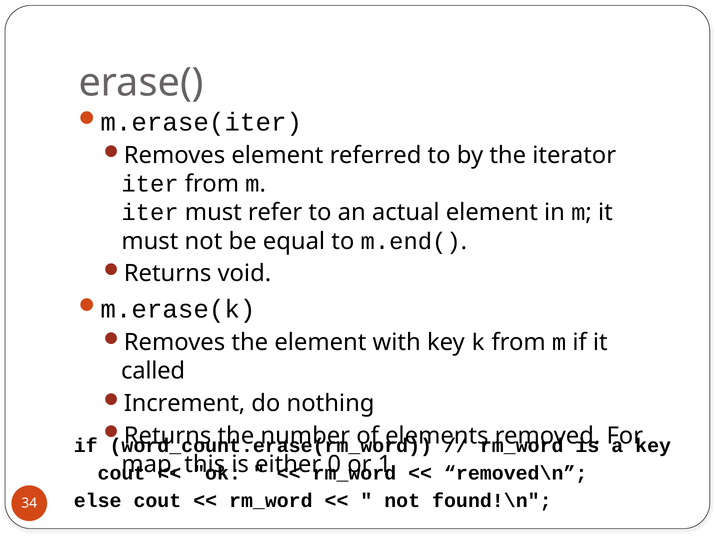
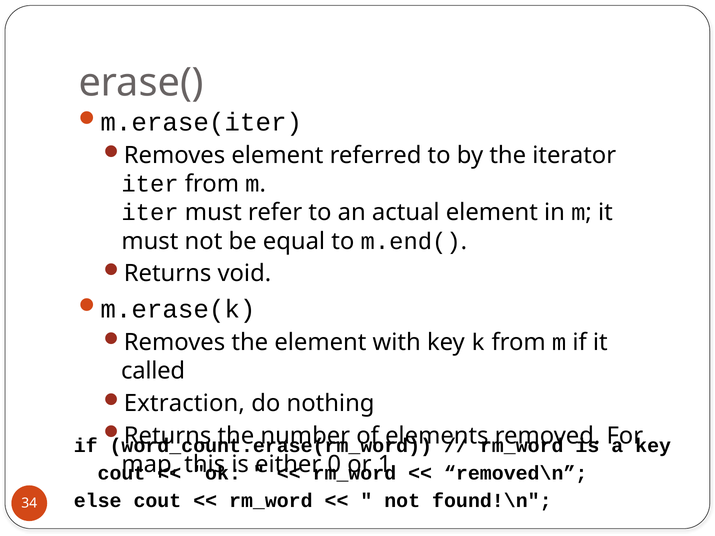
Increment: Increment -> Extraction (184, 404)
